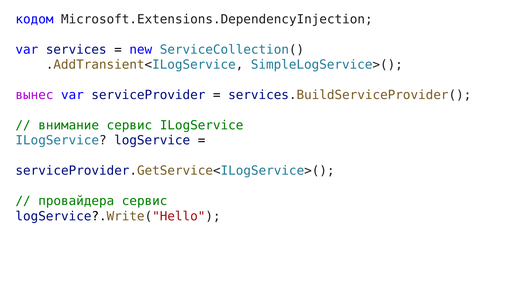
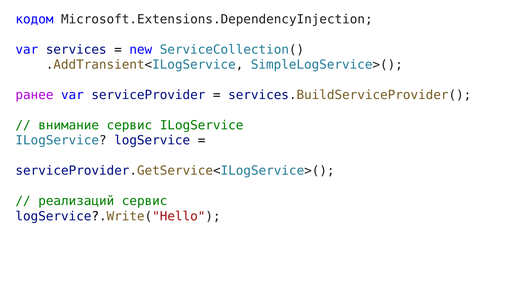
вынес: вынес -> ранее (34, 95)
провайдера: провайдера -> реализаций (76, 201)
